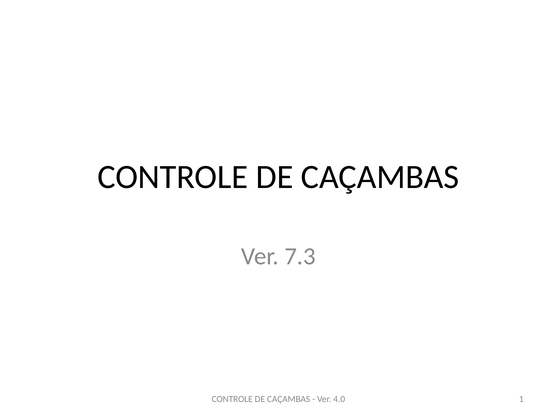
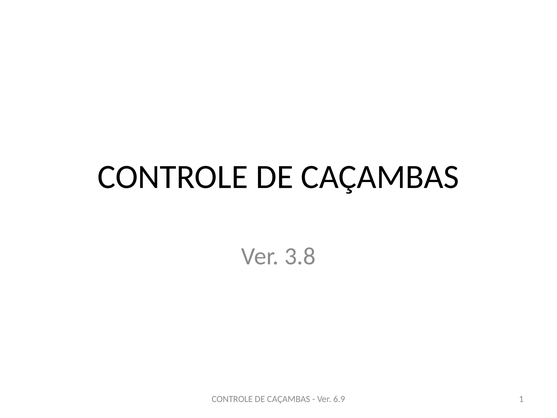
7.3: 7.3 -> 3.8 (300, 256)
4.0: 4.0 -> 6.9 (339, 399)
